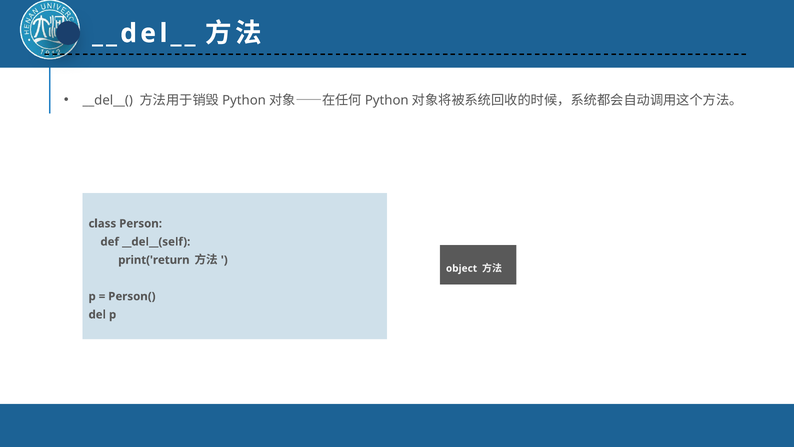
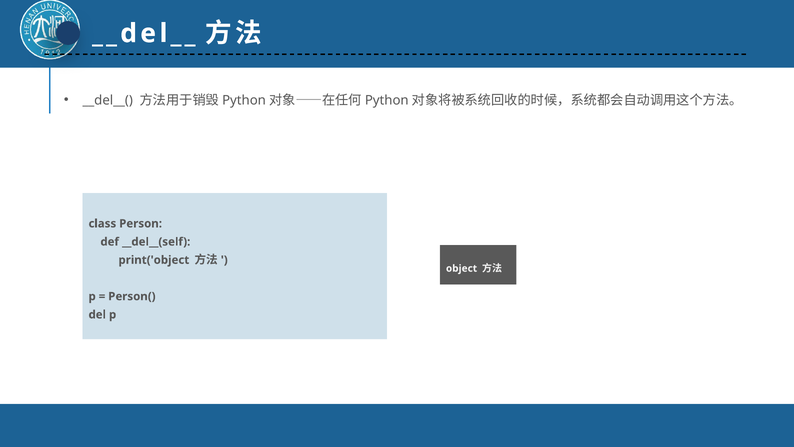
print('return: print('return -> print('object (154, 260)
